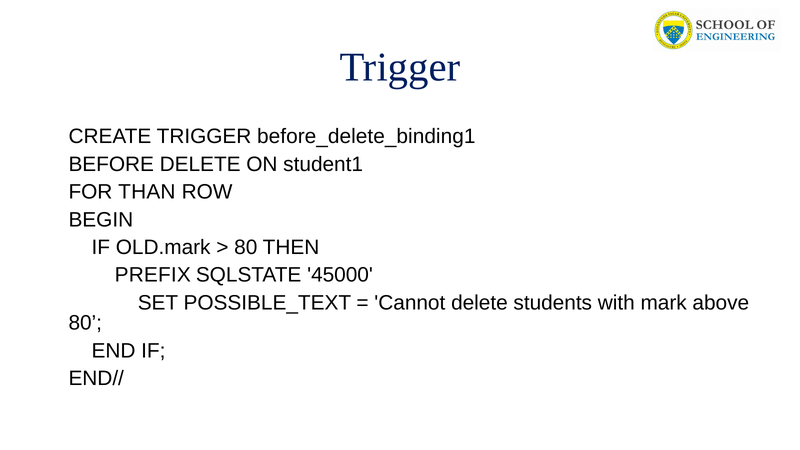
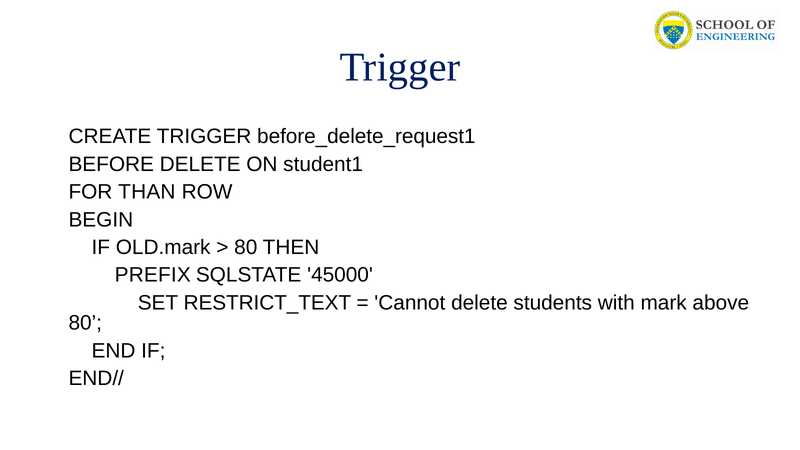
before_delete_binding1: before_delete_binding1 -> before_delete_request1 (366, 136)
POSSIBLE_TEXT: POSSIBLE_TEXT -> RESTRICT_TEXT (267, 303)
